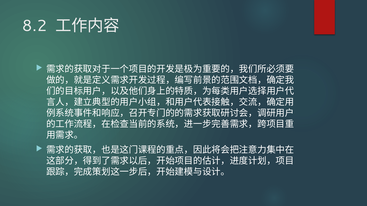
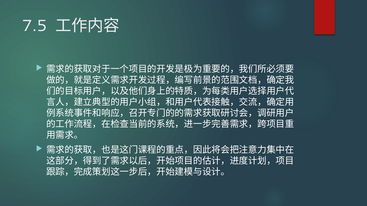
8.2: 8.2 -> 7.5 (35, 26)
